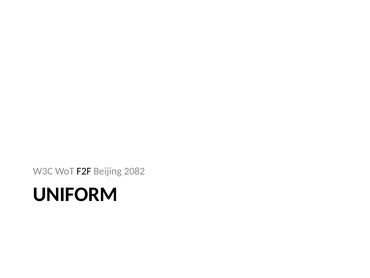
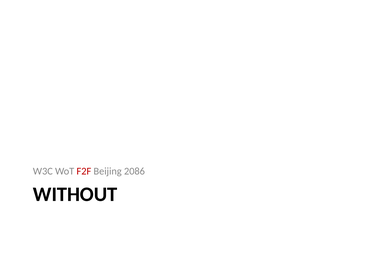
F2F colour: black -> red (84, 171)
2082: 2082 -> 2086 (134, 171)
UNIFORM: UNIFORM -> WITHOUT (75, 194)
